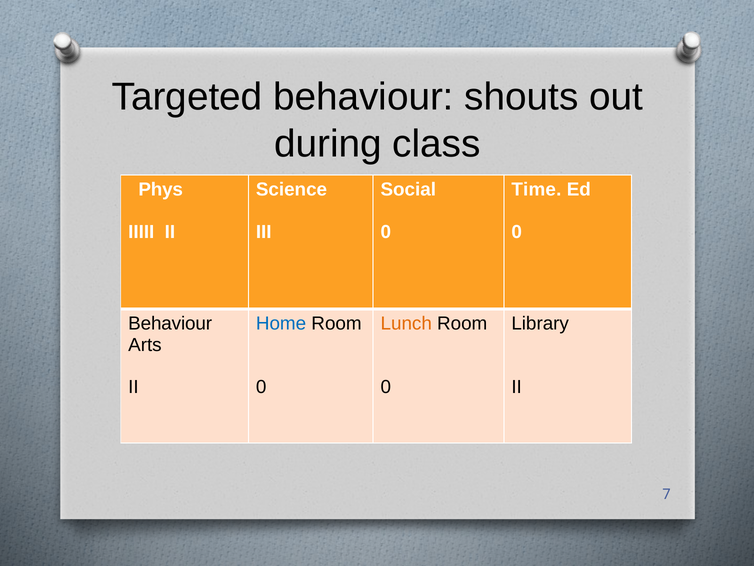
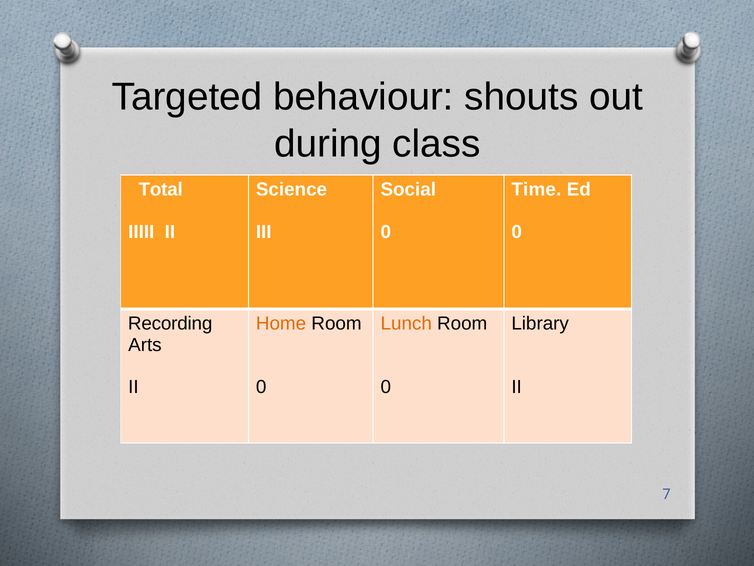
Phys: Phys -> Total (161, 189)
Behaviour: Behaviour -> Recording (170, 323)
Home colour: blue -> orange (281, 323)
